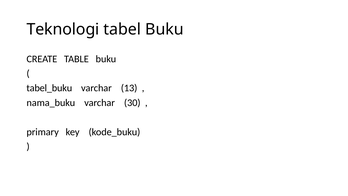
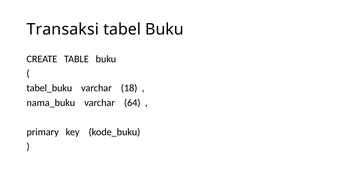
Teknologi: Teknologi -> Transaksi (63, 29)
13: 13 -> 18 (129, 88)
30: 30 -> 64 (132, 103)
